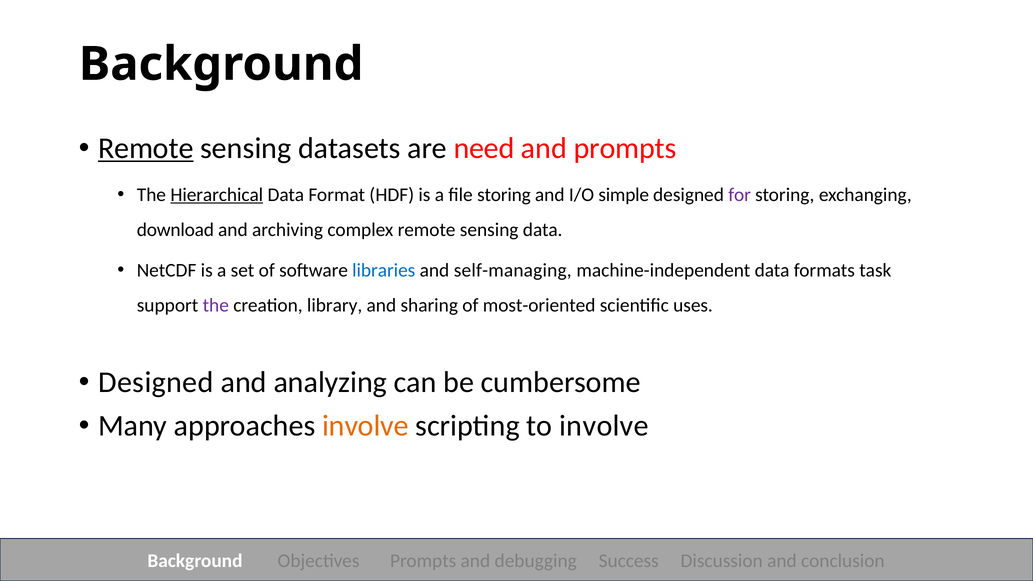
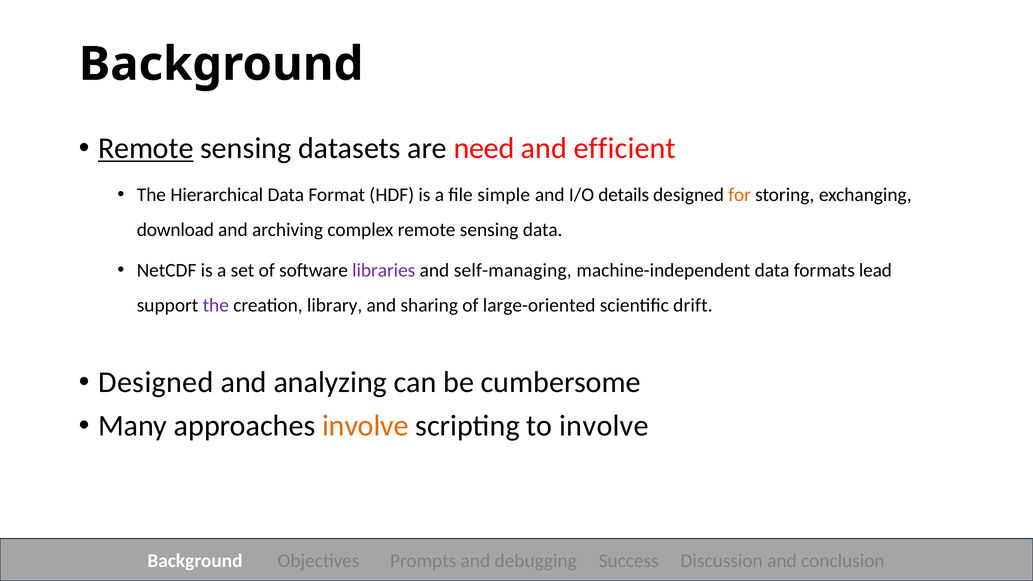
and prompts: prompts -> efficient (625, 148)
Hierarchical underline: present -> none (217, 195)
file storing: storing -> simple (504, 195)
simple: simple -> details (624, 195)
for colour: purple -> orange (740, 195)
libraries colour: blue -> purple (384, 270)
task: task -> lead (875, 270)
most-oriented: most-oriented -> large-oriented (539, 305)
uses: uses -> drift (693, 305)
